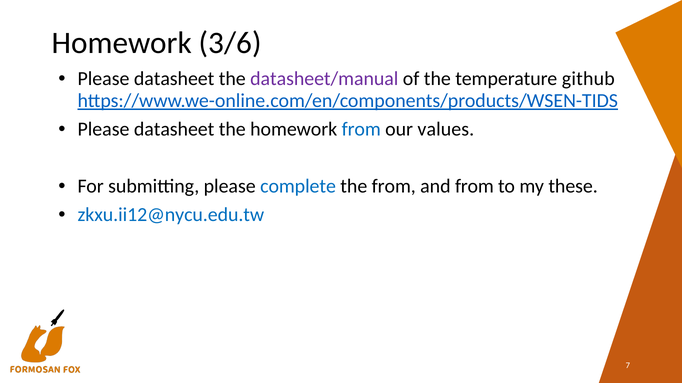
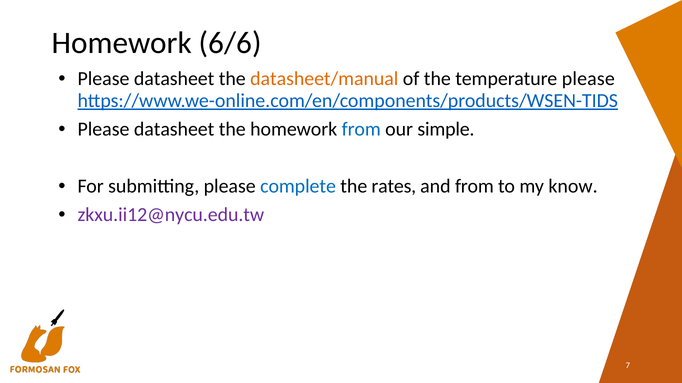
3/6: 3/6 -> 6/6 (230, 43)
datasheet/manual colour: purple -> orange (324, 79)
temperature github: github -> please (588, 79)
values: values -> simple (446, 130)
the from: from -> rates (394, 187)
these: these -> know (573, 187)
zkxu.ii12@nycu.edu.tw colour: blue -> purple (171, 215)
